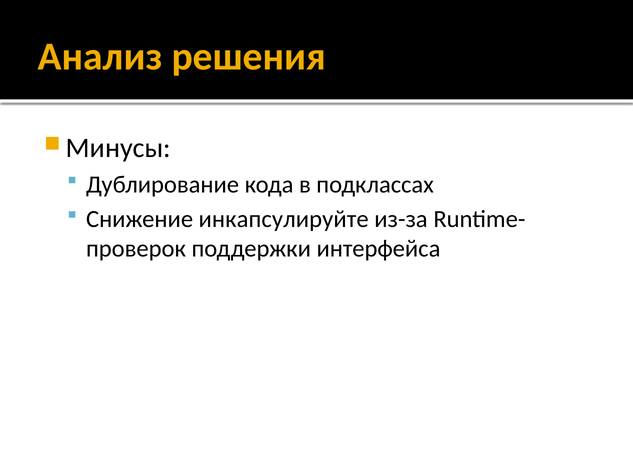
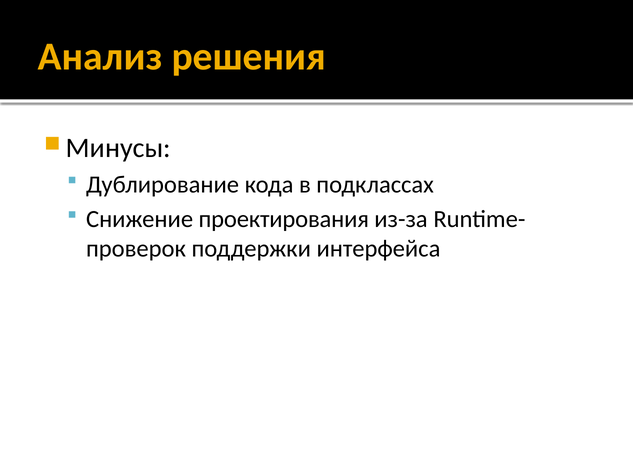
инкапсулируйте: инкапсулируйте -> проектирования (284, 219)
